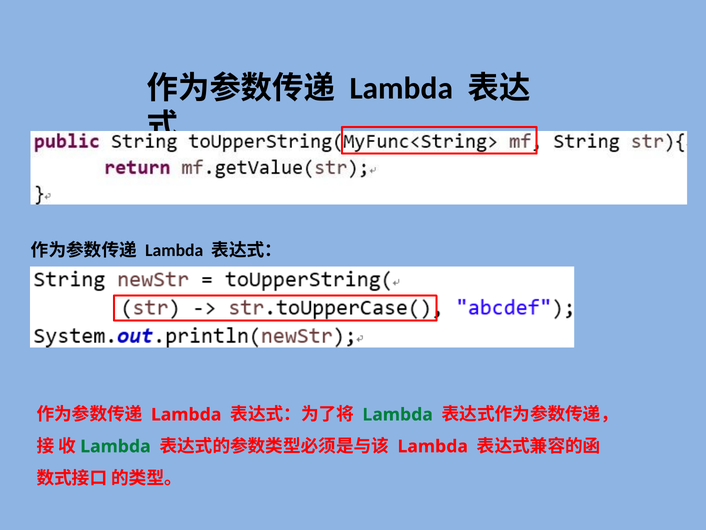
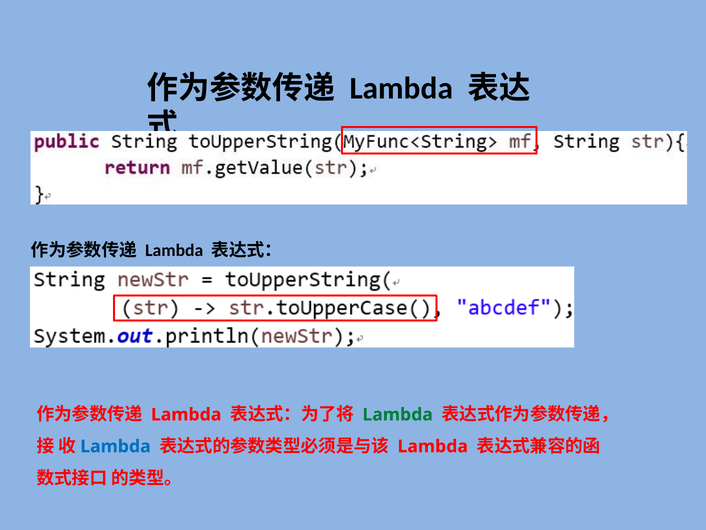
Lambda colour: green -> blue (115, 446)
